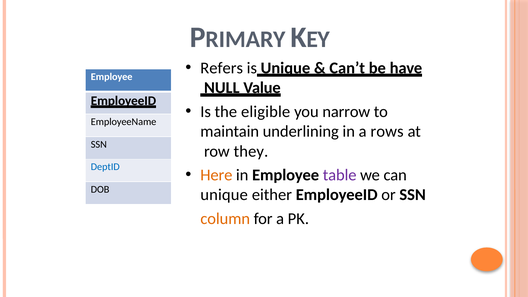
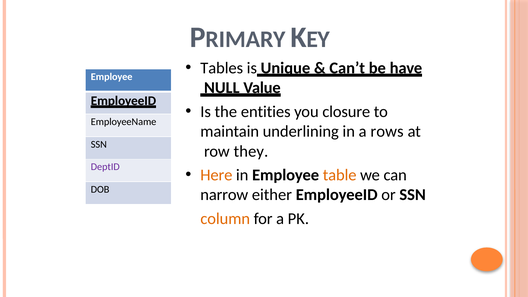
Refers: Refers -> Tables (222, 68)
eligible: eligible -> entities (266, 112)
narrow: narrow -> closure (346, 112)
DeptID colour: blue -> purple (105, 167)
table colour: purple -> orange (340, 175)
unique: unique -> narrow (224, 195)
